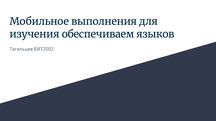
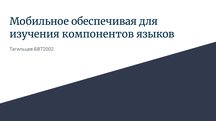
выполнения: выполнения -> обеспечивая (104, 22)
обеспечиваем: обеспечиваем -> компонентов (98, 34)
